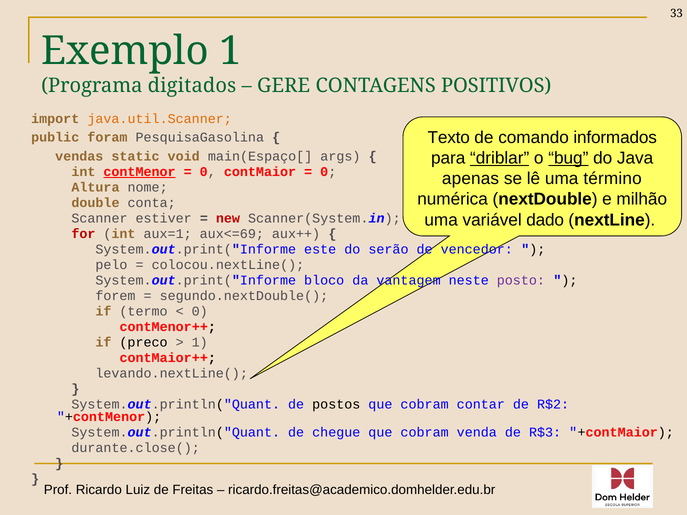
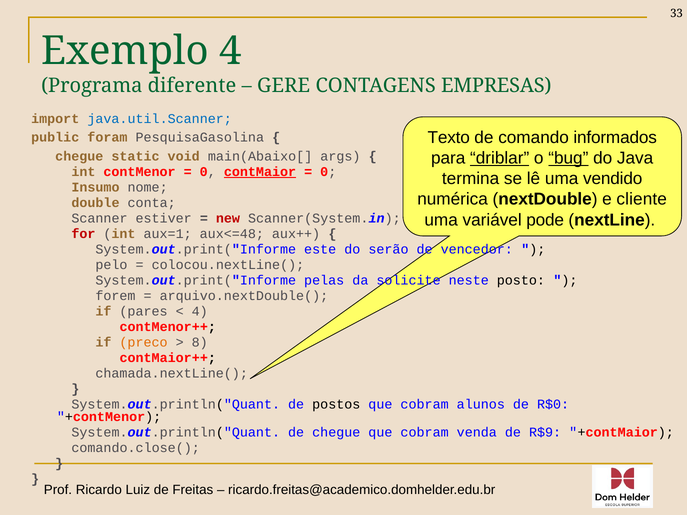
Exemplo 1: 1 -> 4 (230, 51)
digitados: digitados -> diferente (192, 86)
POSITIVOS: POSITIVOS -> EMPRESAS (496, 86)
java.util.Scanner colour: orange -> blue (160, 119)
vendas: vendas -> chegue (79, 156)
main(Espaço[: main(Espaço[ -> main(Abaixo[ (260, 156)
contMenor underline: present -> none (140, 172)
contMaior underline: none -> present (260, 172)
apenas: apenas -> termina (471, 179)
término: término -> vendido (613, 179)
Altura: Altura -> Insumo (95, 187)
milhão: milhão -> cliente (642, 199)
dado: dado -> pode (545, 220)
aux<=69: aux<=69 -> aux<=48 (232, 234)
bloco: bloco -> pelas (324, 280)
vantagem: vantagem -> solicite (409, 280)
posto colour: purple -> black (521, 280)
segundo.nextDouble(: segundo.nextDouble( -> arquivo.nextDouble( (244, 296)
termo: termo -> pares (144, 311)
0: 0 -> 4 (200, 311)
preco colour: black -> orange (144, 342)
1: 1 -> 8 (200, 342)
levando.nextLine(: levando.nextLine( -> chamada.nextLine( (172, 373)
contar: contar -> alunos (481, 404)
R$2: R$2 -> R$0 (553, 404)
R$3: R$3 -> R$9 (545, 433)
durante.close(: durante.close( -> comando.close( (136, 448)
